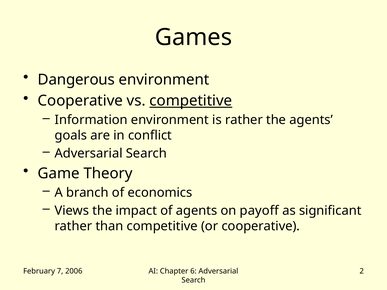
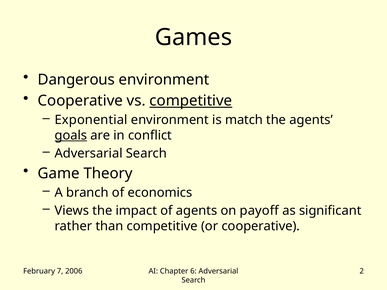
Information: Information -> Exponential (91, 120)
is rather: rather -> match (244, 120)
goals underline: none -> present (71, 136)
